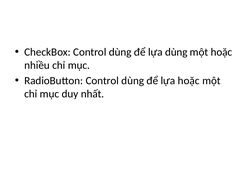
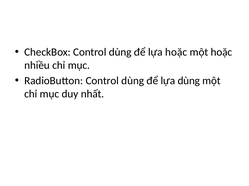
lựa dùng: dùng -> hoặc (176, 52)
lựa hoặc: hoặc -> dùng (189, 81)
